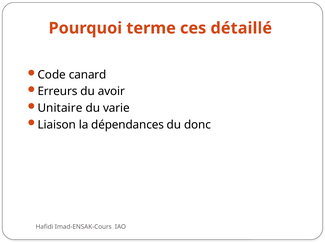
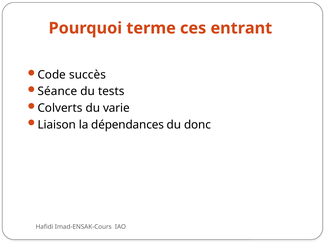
détaillé: détaillé -> entrant (241, 28)
canard: canard -> succès (88, 75)
Erreurs: Erreurs -> Séance (57, 92)
avoir: avoir -> tests (111, 92)
Unitaire: Unitaire -> Colverts (60, 108)
